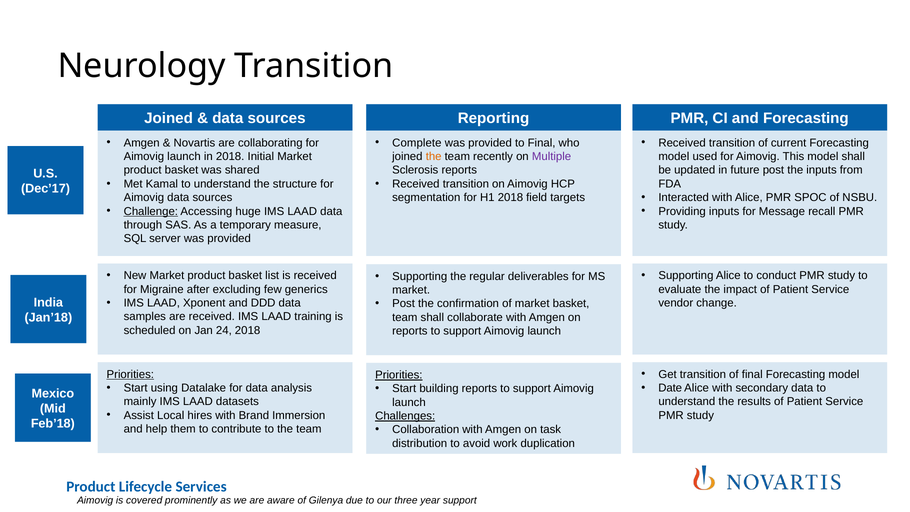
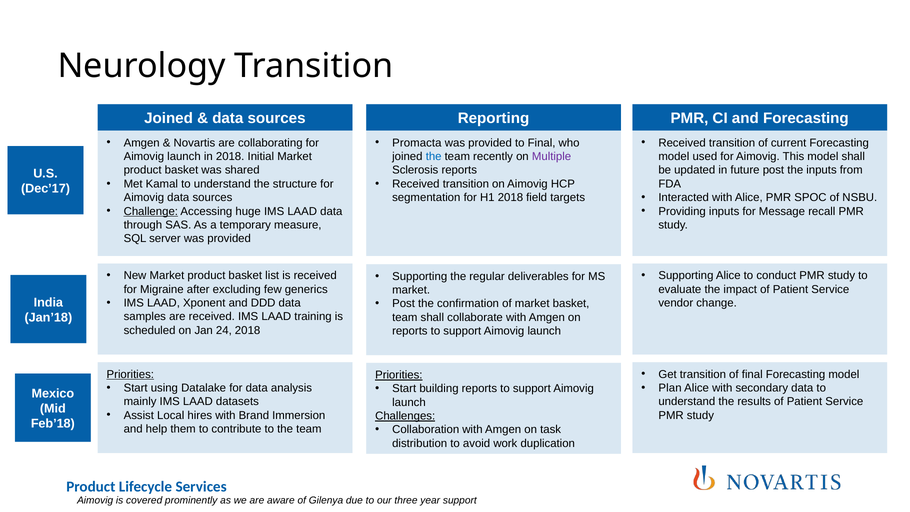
Complete: Complete -> Promacta (417, 143)
the colour: orange -> blue (434, 156)
Date: Date -> Plan (670, 388)
